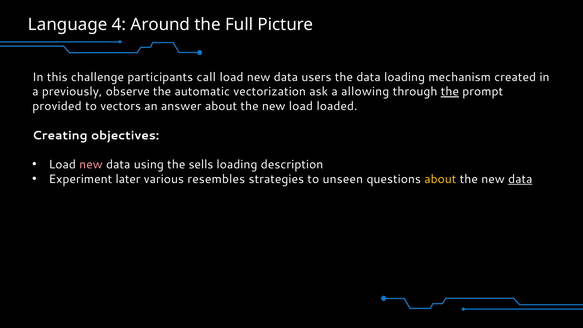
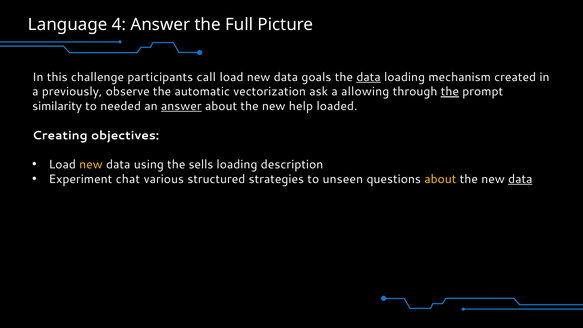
4 Around: Around -> Answer (160, 24)
users: users -> goals (316, 77)
data underline: none -> present (369, 77)
provided: provided -> similarity (57, 106)
vectors: vectors -> needed (121, 106)
answer underline: none -> present (181, 106)
new load: load -> help (301, 106)
new colour: pink -> yellow (91, 165)
later: later -> chat (128, 179)
resembles: resembles -> structured (216, 179)
